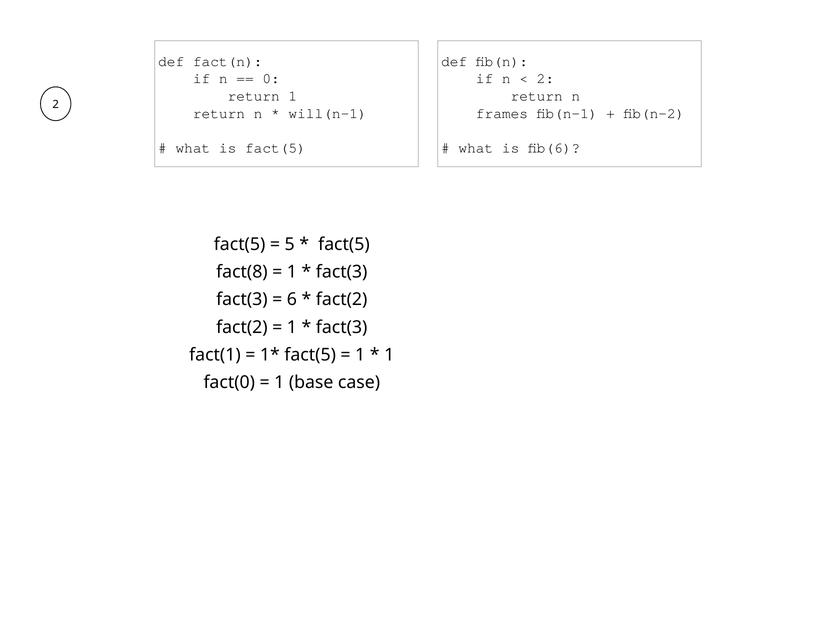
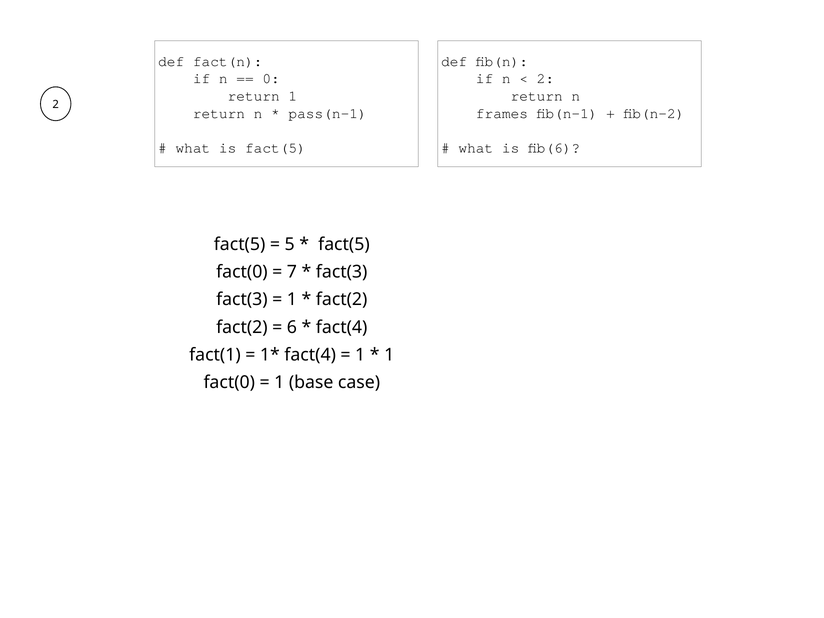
will(n-1: will(n-1 -> pass(n-1 (328, 113)
fact(8: fact(8 -> fact(0 (242, 272)
1: 1 -> 7 (292, 272)
6: 6 -> 1 (292, 300)
1: 1 -> 6 (292, 327)
fact(3: fact(3 -> fact(4 (342, 327)
fact(5: fact(5 -> fact(4 (310, 355)
